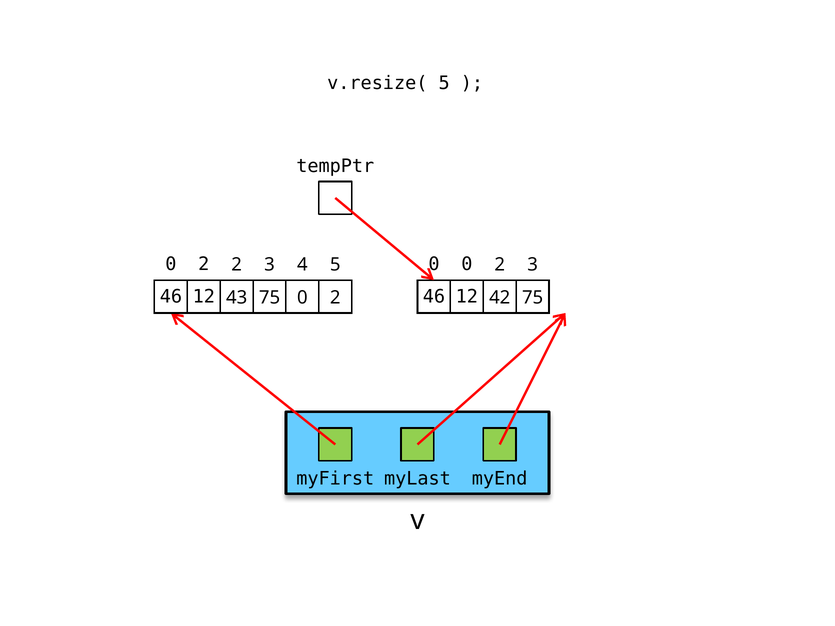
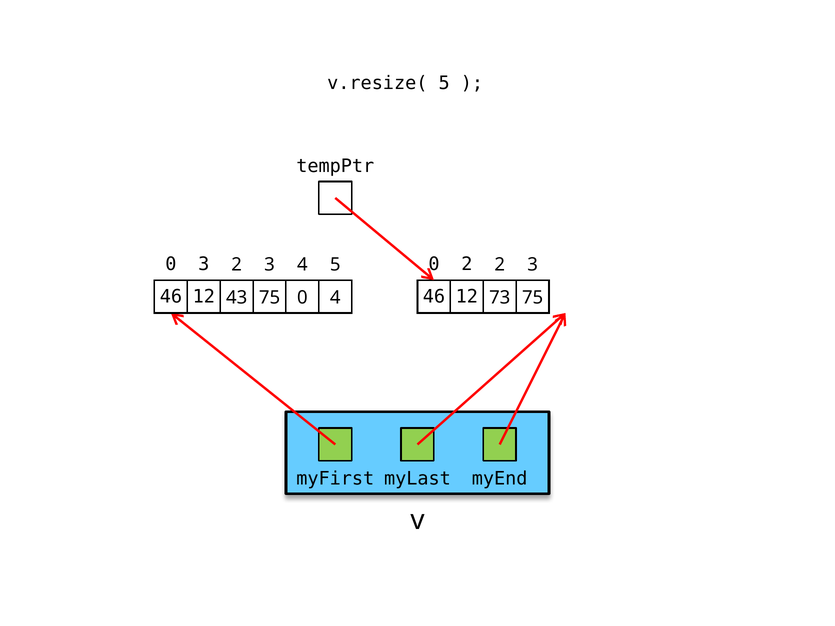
2: 2 -> 3 (204, 264)
0: 0 -> 2 (467, 264)
75 0 2: 2 -> 4 (335, 298)
42: 42 -> 73 (500, 298)
